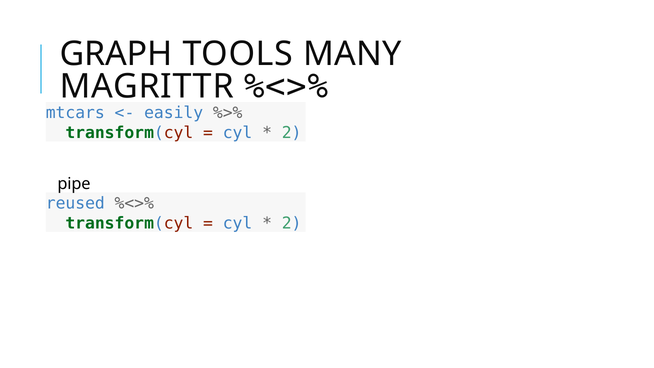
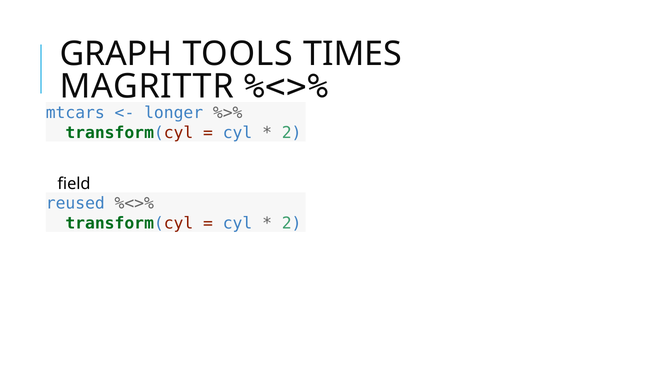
MANY: MANY -> TIMES (353, 54)
easily: easily -> longer (174, 113)
pipe: pipe -> field (74, 184)
